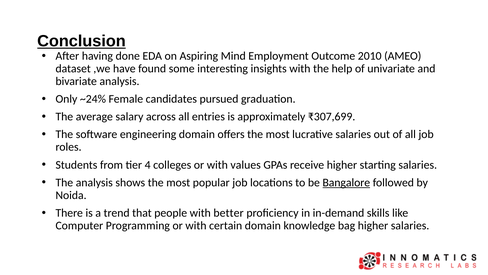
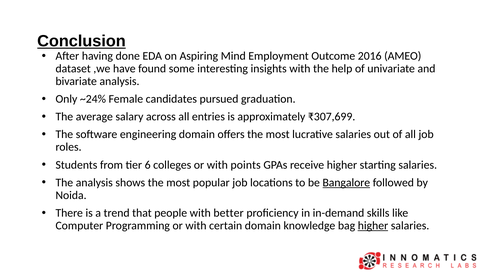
2010: 2010 -> 2016 (370, 56)
4: 4 -> 6 (148, 165)
values: values -> points (246, 165)
higher underline: none -> present (373, 225)
